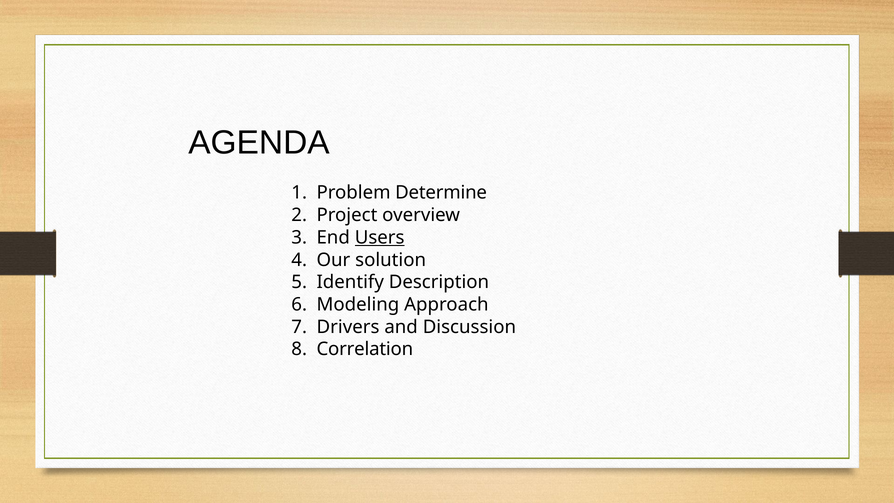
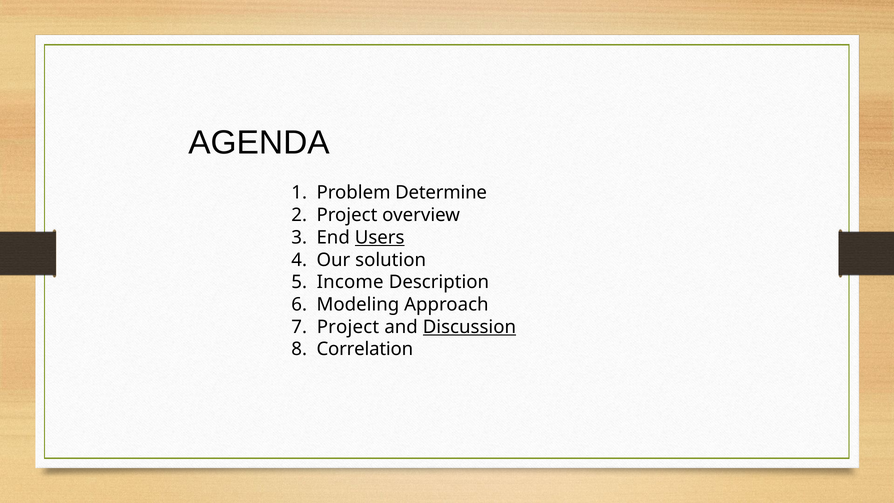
Identify: Identify -> Income (350, 282)
Drivers: Drivers -> Project (348, 327)
Discussion underline: none -> present (469, 327)
